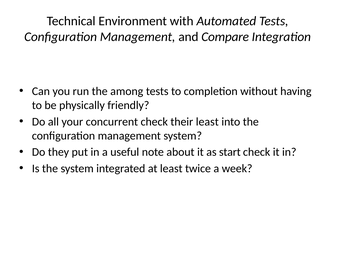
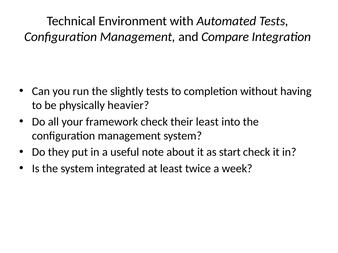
among: among -> slightly (127, 91)
friendly: friendly -> heavier (128, 105)
concurrent: concurrent -> framework (112, 122)
